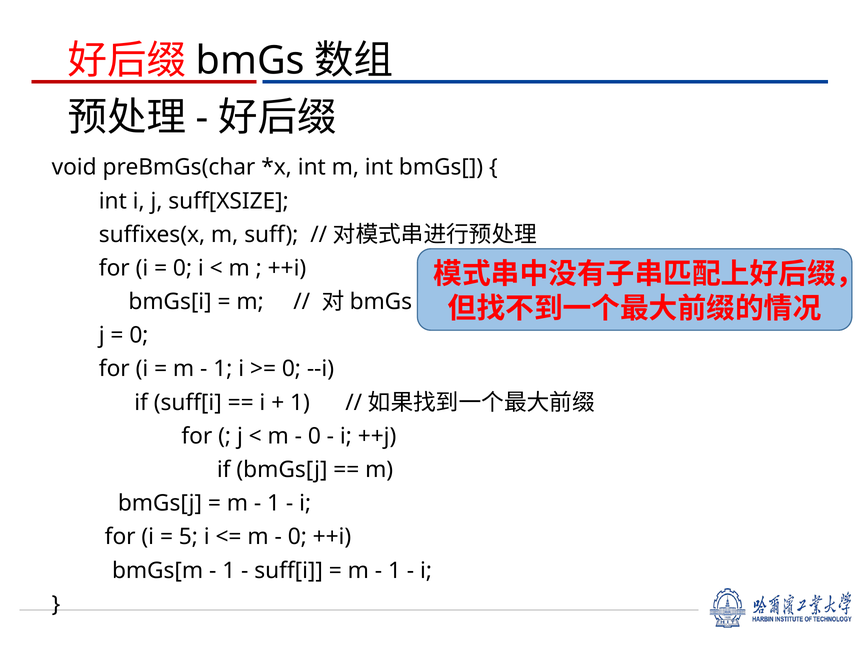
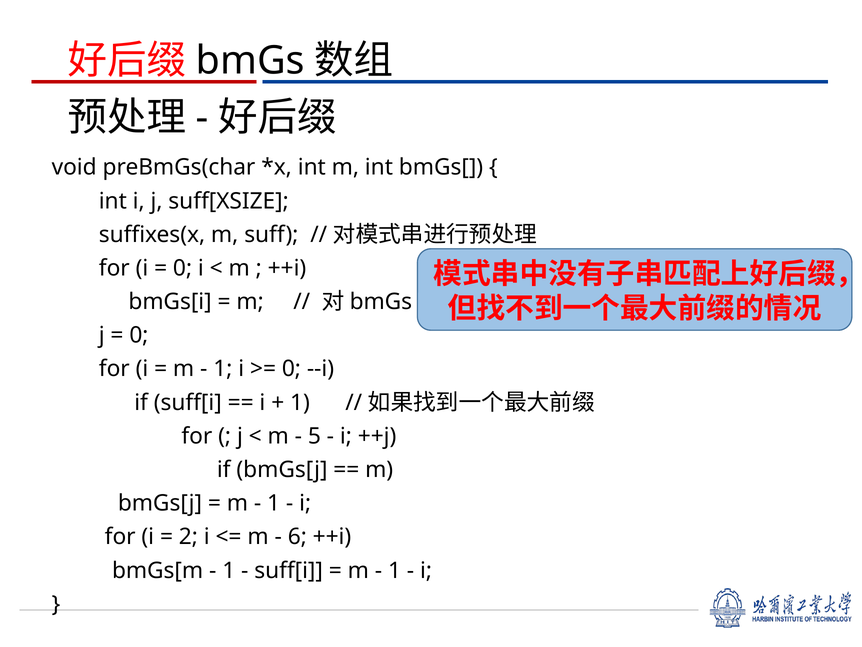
0: 0 -> 5 (314, 436)
5: 5 -> 2 (188, 537)
0: 0 -> 6 (297, 537)
